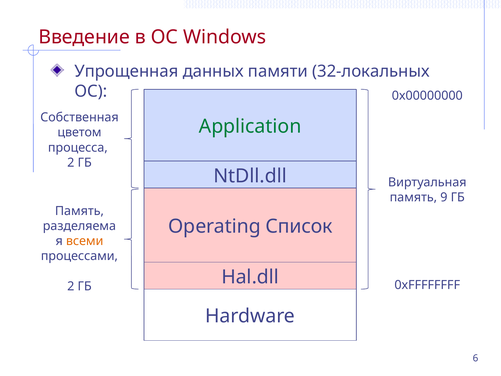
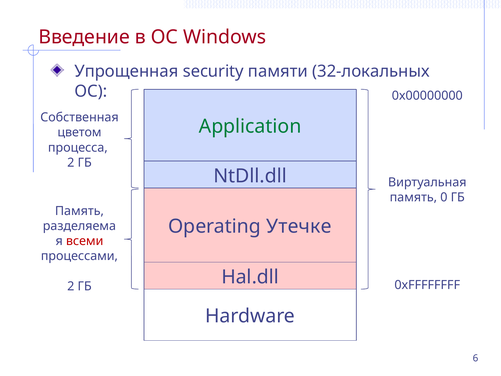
данных: данных -> security (213, 71)
9: 9 -> 0 (444, 197)
Список: Список -> Утечке (299, 226)
всеми colour: orange -> red (85, 241)
